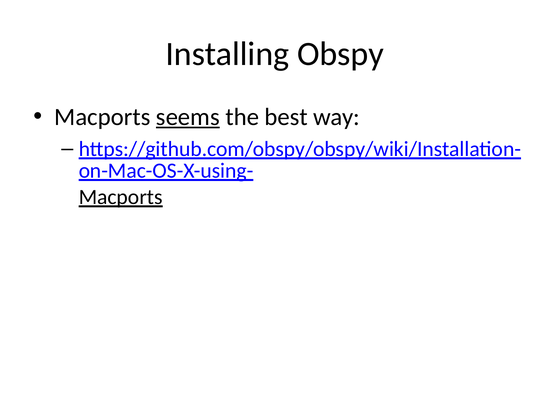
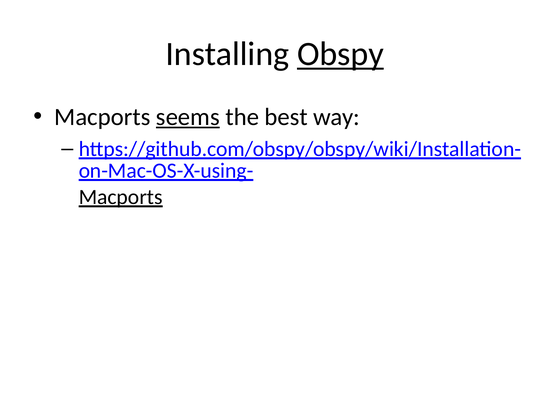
Obspy underline: none -> present (340, 54)
